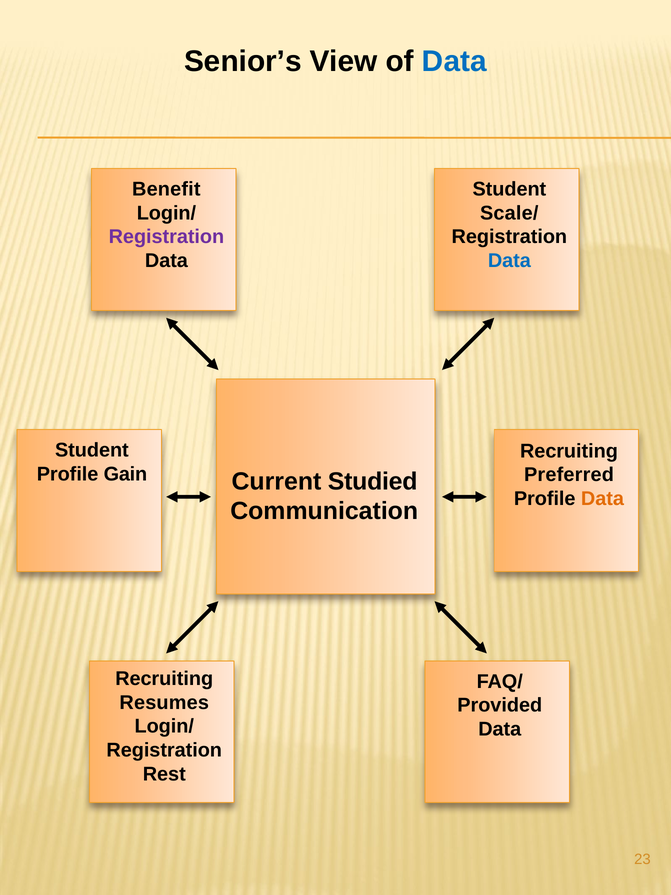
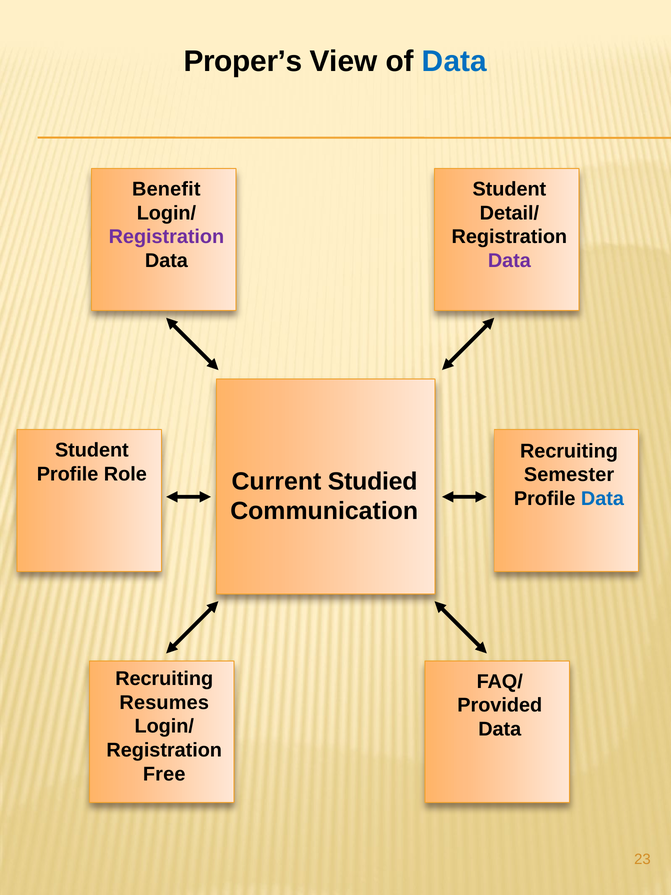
Senior’s: Senior’s -> Proper’s (243, 62)
Scale/: Scale/ -> Detail/ (509, 213)
Data colour: blue -> purple (509, 261)
Gain: Gain -> Role (125, 474)
Preferred: Preferred -> Semester (569, 475)
Data colour: orange -> blue (602, 499)
Rest: Rest -> Free (164, 774)
